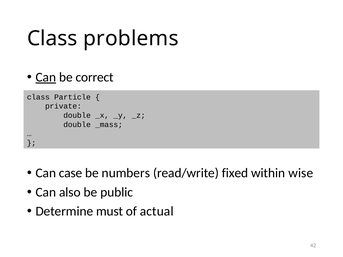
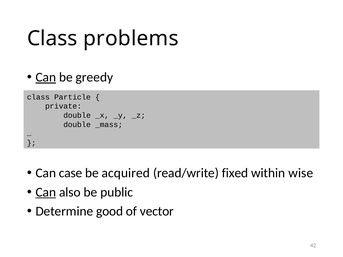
correct: correct -> greedy (94, 77)
numbers: numbers -> acquired (126, 173)
Can underline: none -> present (46, 192)
must: must -> good (110, 212)
actual: actual -> vector (157, 212)
